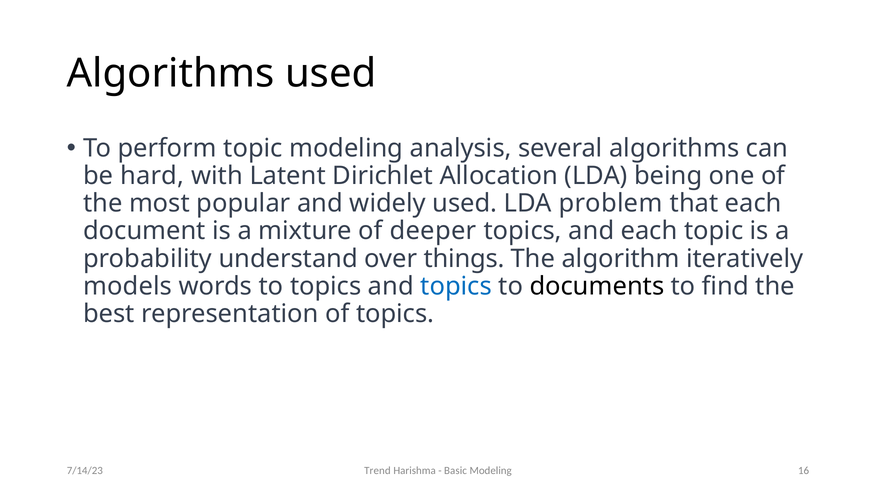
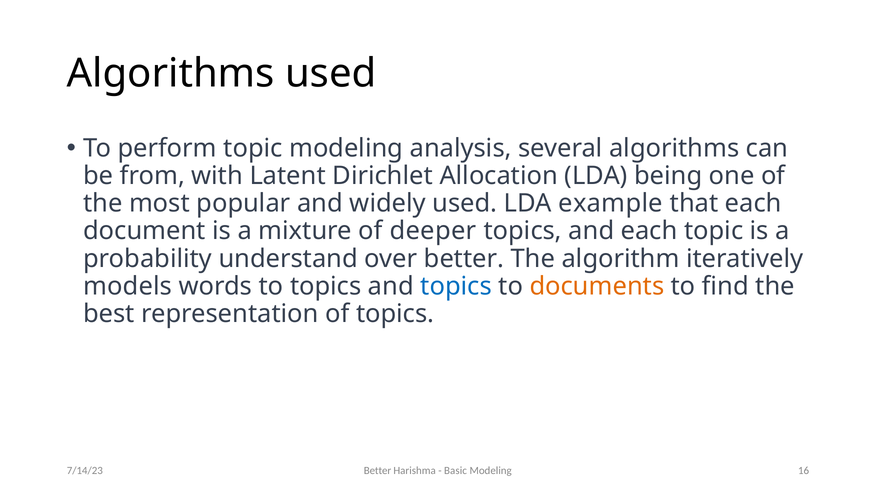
hard: hard -> from (152, 176)
problem: problem -> example (611, 203)
over things: things -> better (464, 259)
documents colour: black -> orange (597, 286)
Trend: Trend -> Better (378, 470)
